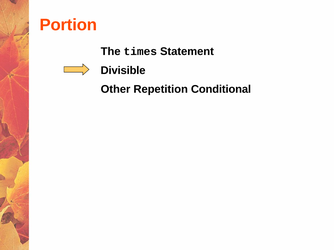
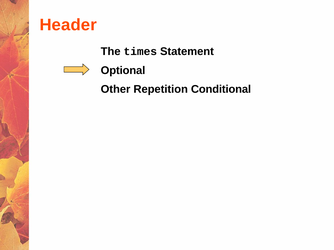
Portion: Portion -> Header (68, 25)
Divisible: Divisible -> Optional (123, 71)
